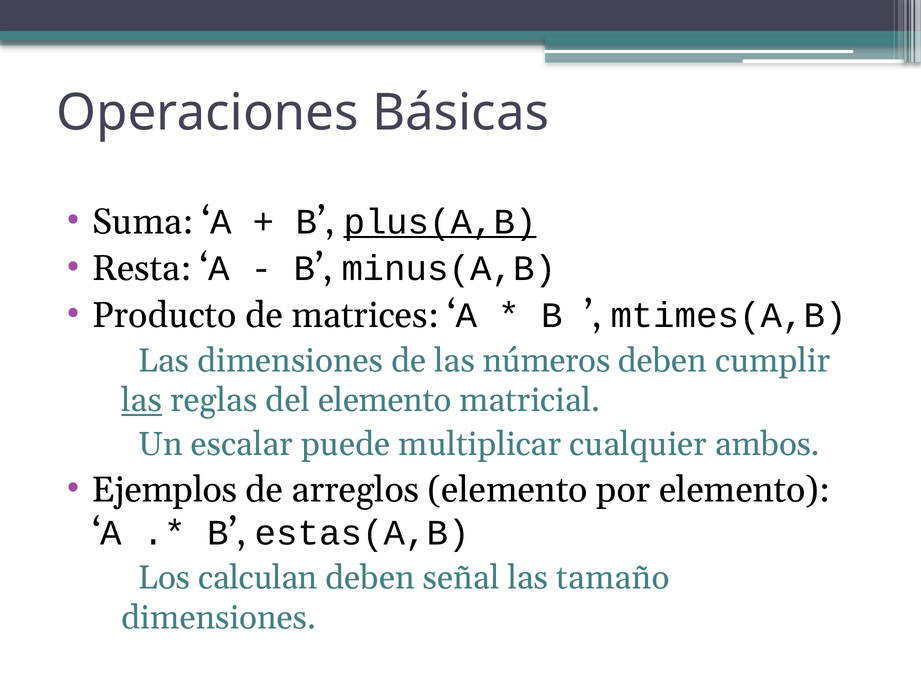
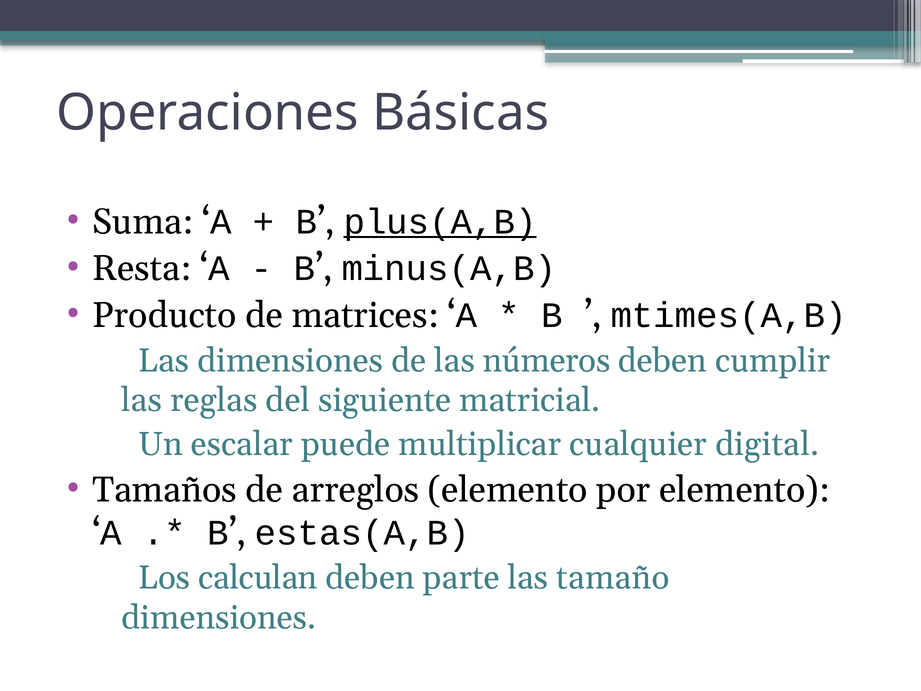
las underline: present -> none (142, 400)
del elemento: elemento -> siguiente (385, 400)
ambos: ambos -> digital (767, 444)
Ejemplos: Ejemplos -> Tamaños (164, 490)
señal: señal -> parte (461, 578)
